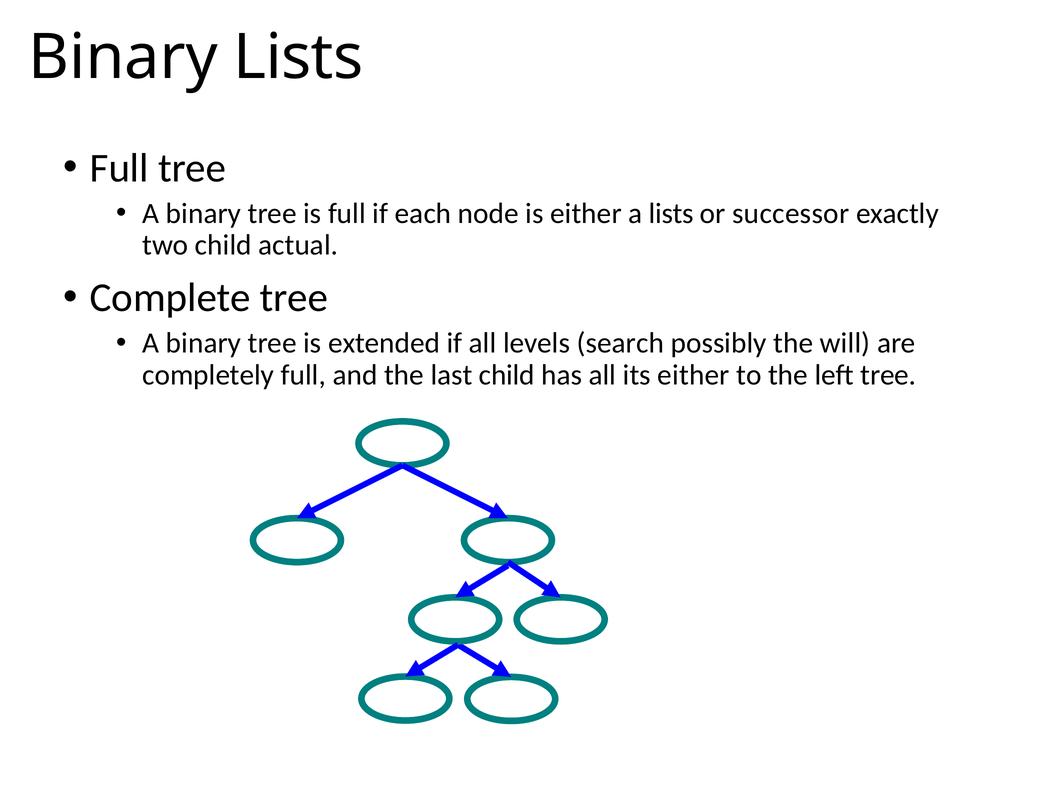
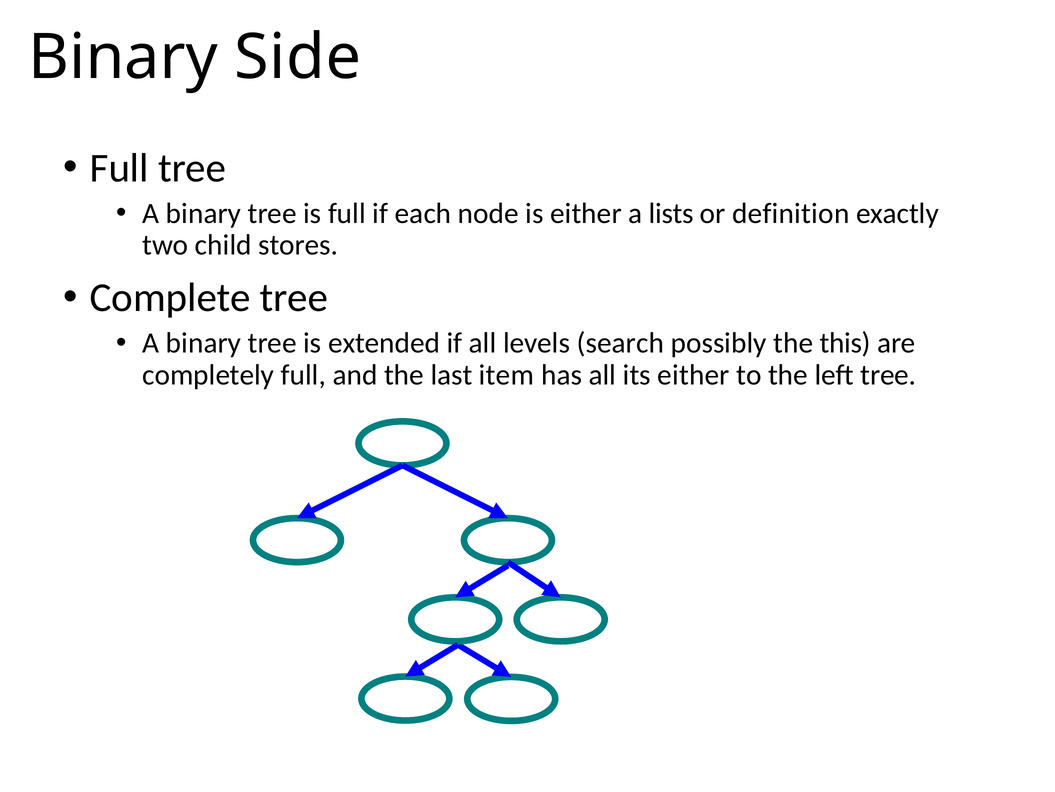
Binary Lists: Lists -> Side (298, 58)
successor: successor -> definition (791, 213)
actual: actual -> stores (298, 245)
will: will -> this (845, 343)
last child: child -> item (507, 374)
